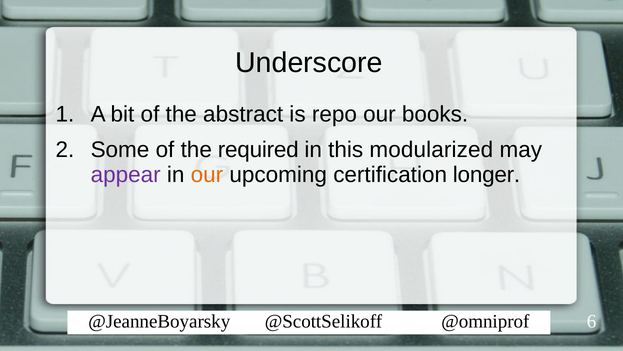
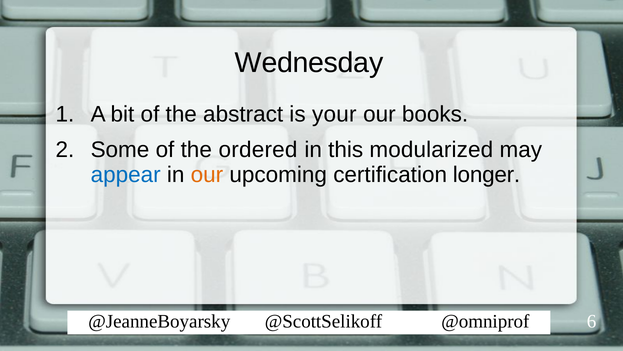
Underscore: Underscore -> Wednesday (309, 62)
repo: repo -> your (334, 114)
required: required -> ordered (258, 149)
appear colour: purple -> blue (126, 174)
